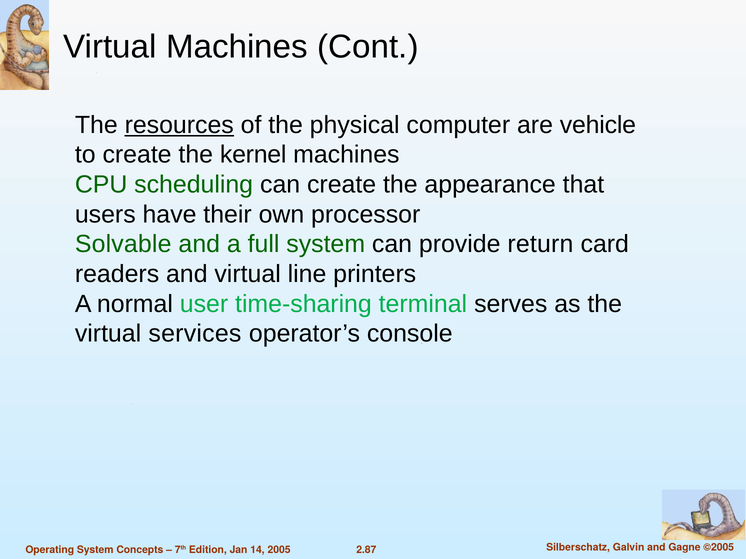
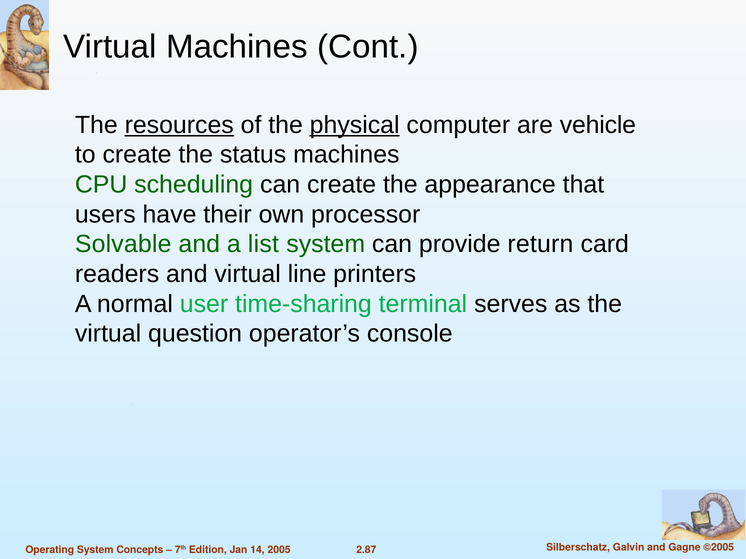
physical underline: none -> present (355, 125)
kernel: kernel -> status (253, 155)
full: full -> list (263, 244)
services: services -> question (195, 334)
